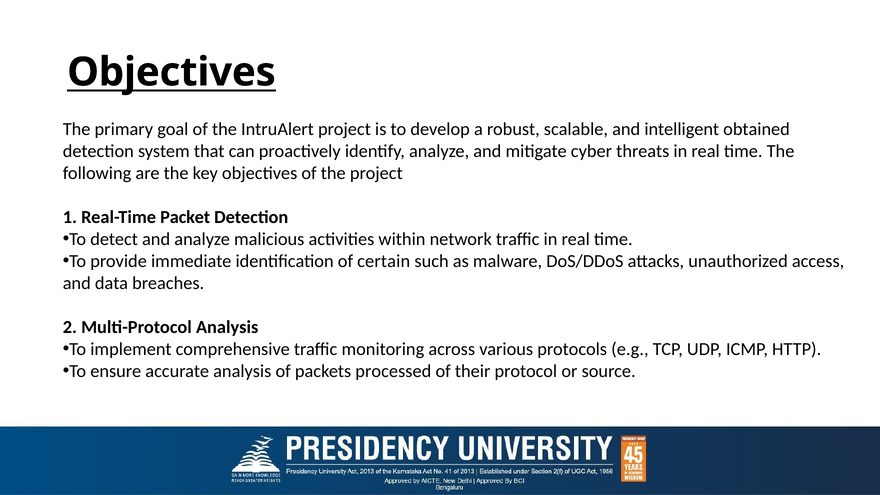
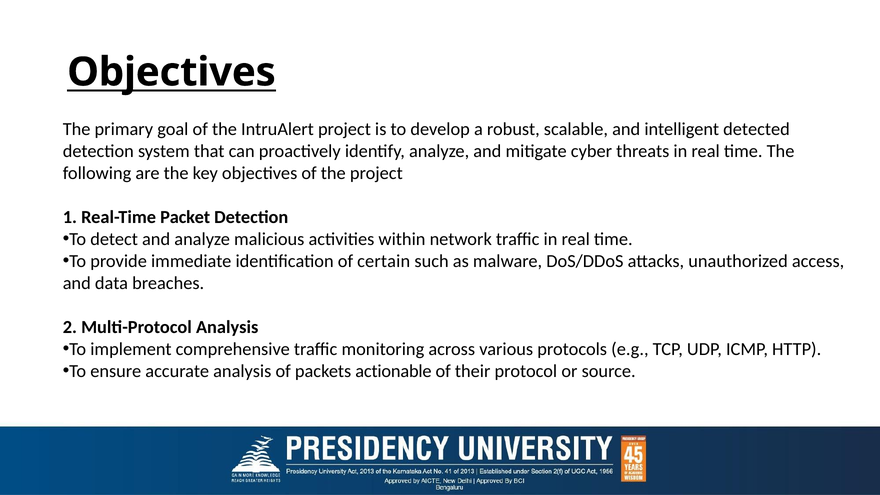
obtained: obtained -> detected (757, 129)
processed: processed -> actionable (393, 371)
